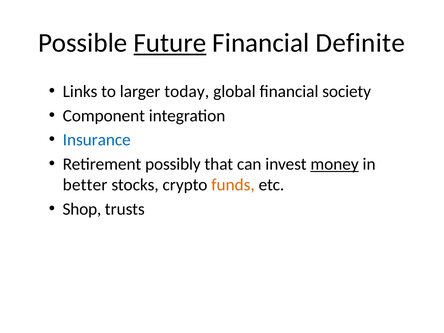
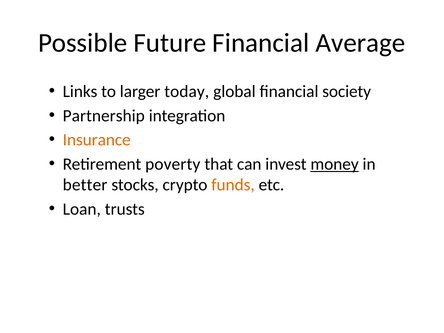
Future underline: present -> none (170, 43)
Definite: Definite -> Average (360, 43)
Component: Component -> Partnership (104, 116)
Insurance colour: blue -> orange (97, 140)
possibly: possibly -> poverty (173, 164)
Shop: Shop -> Loan (82, 209)
